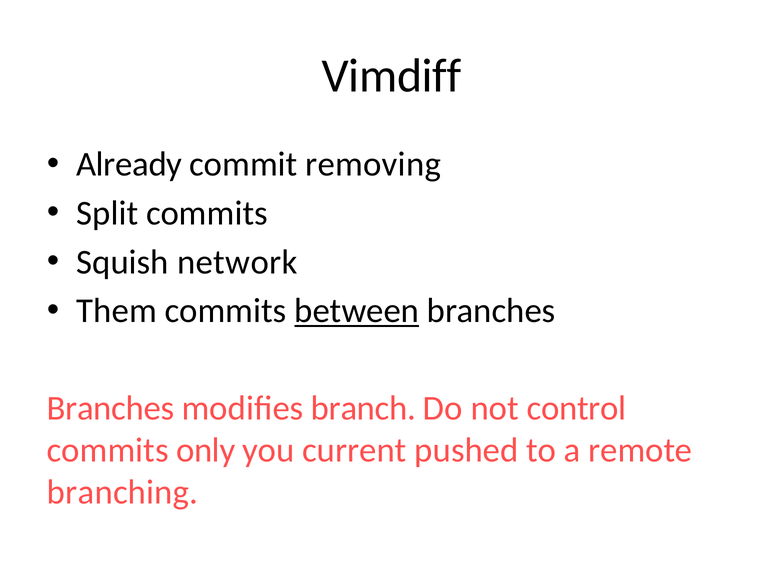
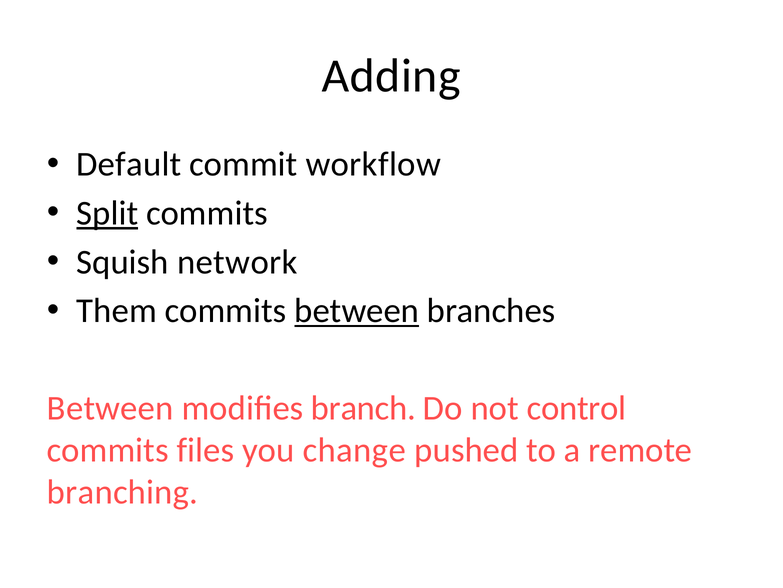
Vimdiff: Vimdiff -> Adding (391, 76)
Already: Already -> Default (129, 164)
removing: removing -> workflow (373, 164)
Split underline: none -> present (107, 213)
Branches: Branches -> Between (110, 408)
only: only -> files (205, 450)
current: current -> change (354, 450)
